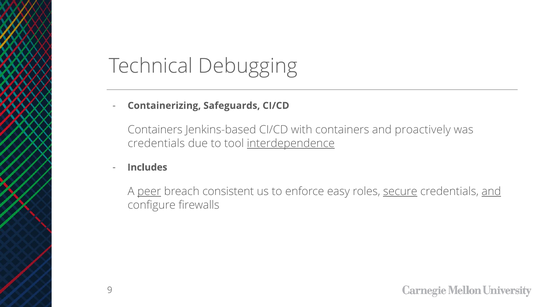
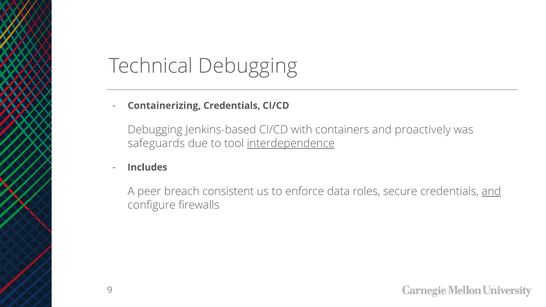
Containerizing Safeguards: Safeguards -> Credentials (232, 106)
Containers: Containers -> Debugging (155, 130)
credentials: credentials -> safeguards (156, 144)
peer underline: present -> none (149, 192)
easy: easy -> data (338, 192)
secure underline: present -> none (400, 192)
